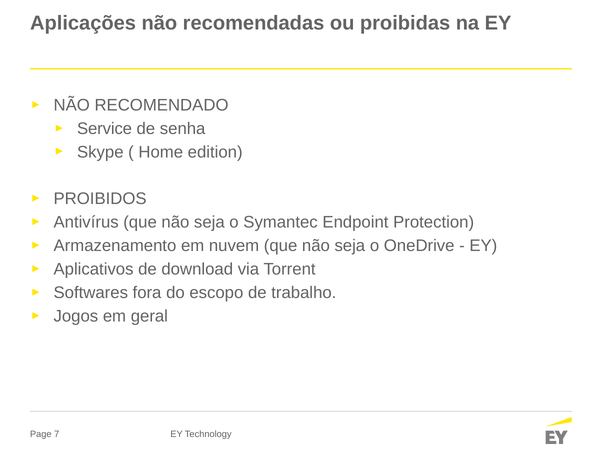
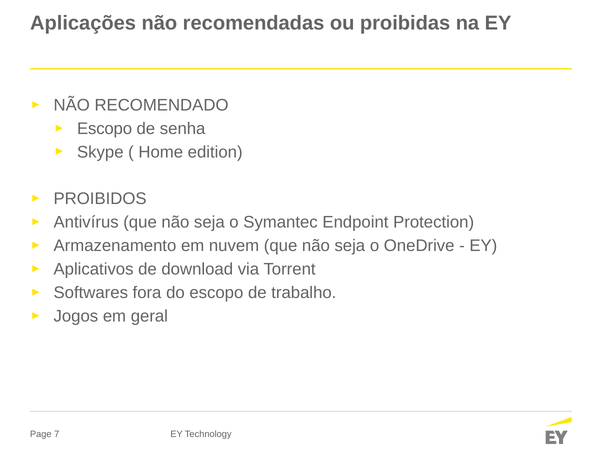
Service: Service -> Escopo (105, 128)
